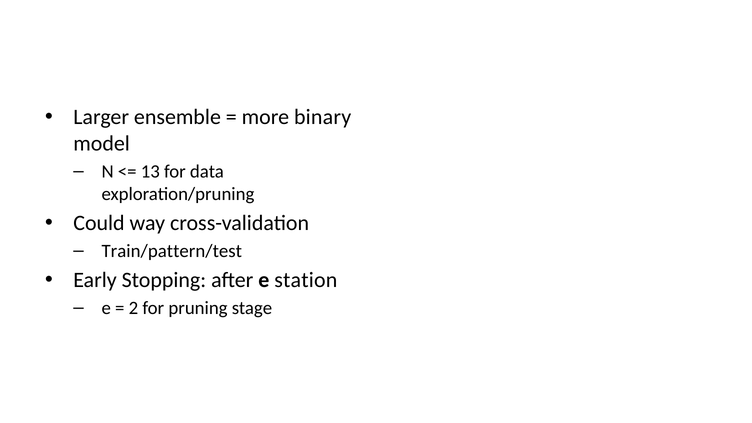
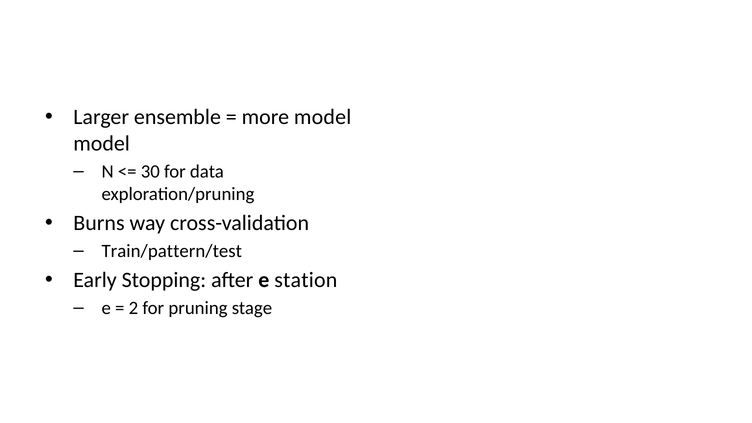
more binary: binary -> model (323, 117)
13: 13 -> 30 (150, 171)
Could: Could -> Burns (99, 223)
